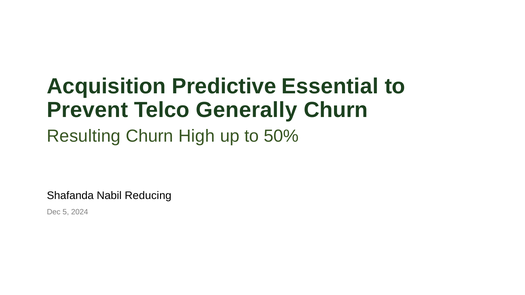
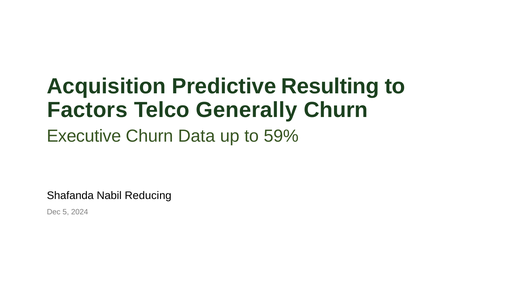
Essential: Essential -> Resulting (330, 86)
Prevent: Prevent -> Factors (87, 110)
Resulting: Resulting -> Executive (84, 136)
High: High -> Data (197, 136)
50%: 50% -> 59% (281, 136)
